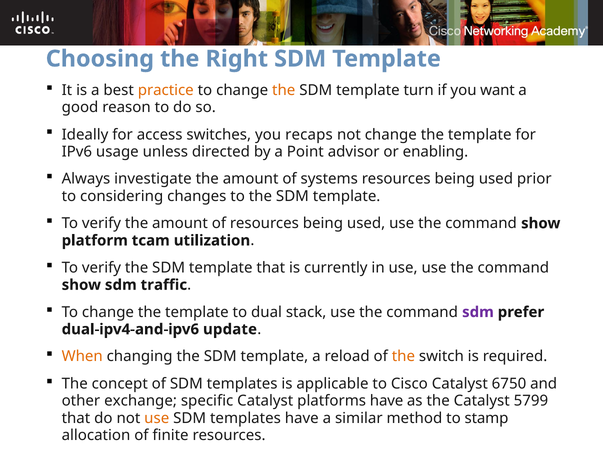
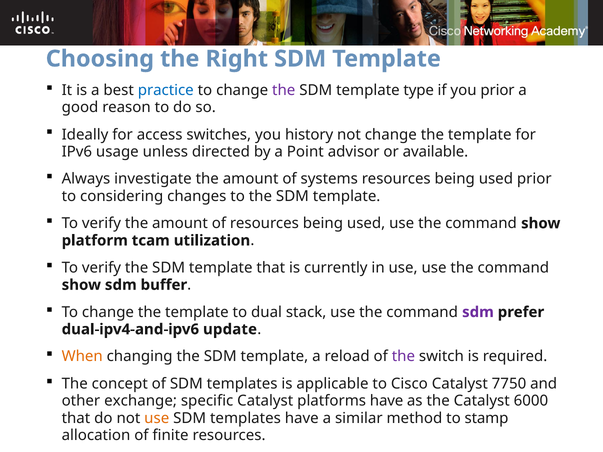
practice colour: orange -> blue (166, 90)
the colour: orange -> purple (284, 90)
turn: turn -> type (419, 90)
you want: want -> prior (498, 90)
recaps: recaps -> history (309, 135)
enabling: enabling -> available (435, 152)
traffic: traffic -> buffer (164, 285)
the colour: orange -> purple (403, 357)
6750: 6750 -> 7750 (509, 384)
5799: 5799 -> 6000 (531, 401)
